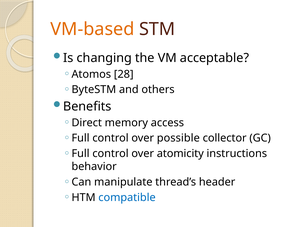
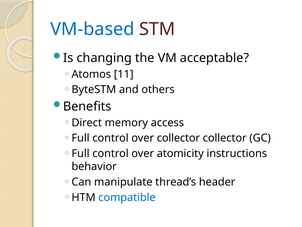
VM-based colour: orange -> blue (92, 29)
28: 28 -> 11 (124, 74)
over possible: possible -> collector (178, 138)
